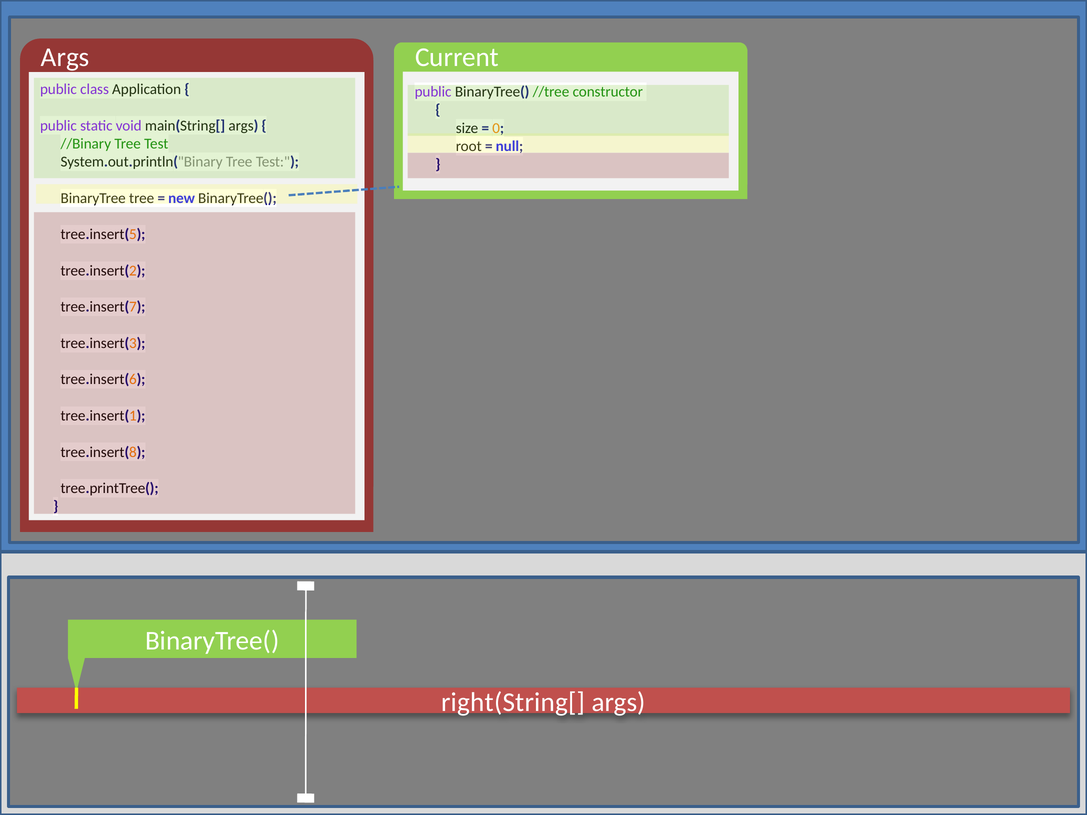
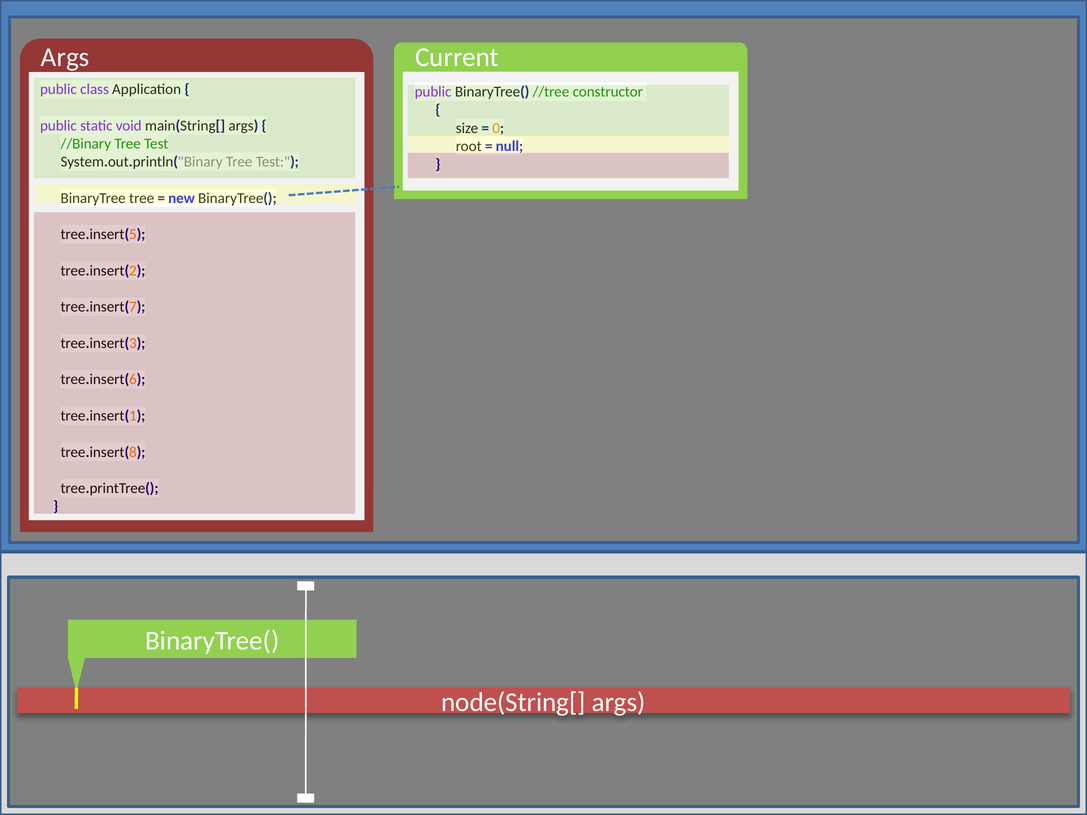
right(String[: right(String[ -> node(String[ (513, 702)
